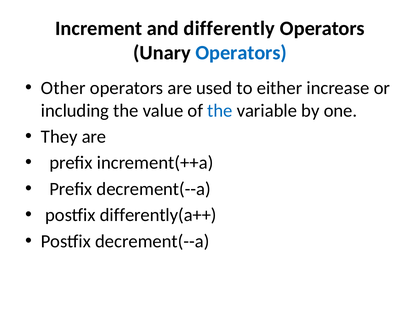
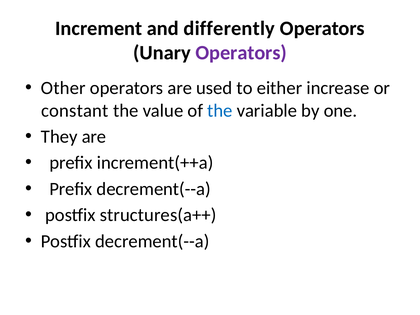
Operators colour: blue -> purple (241, 53)
including: including -> constant (75, 111)
differently(a++: differently(a++ -> structures(a++ (158, 215)
